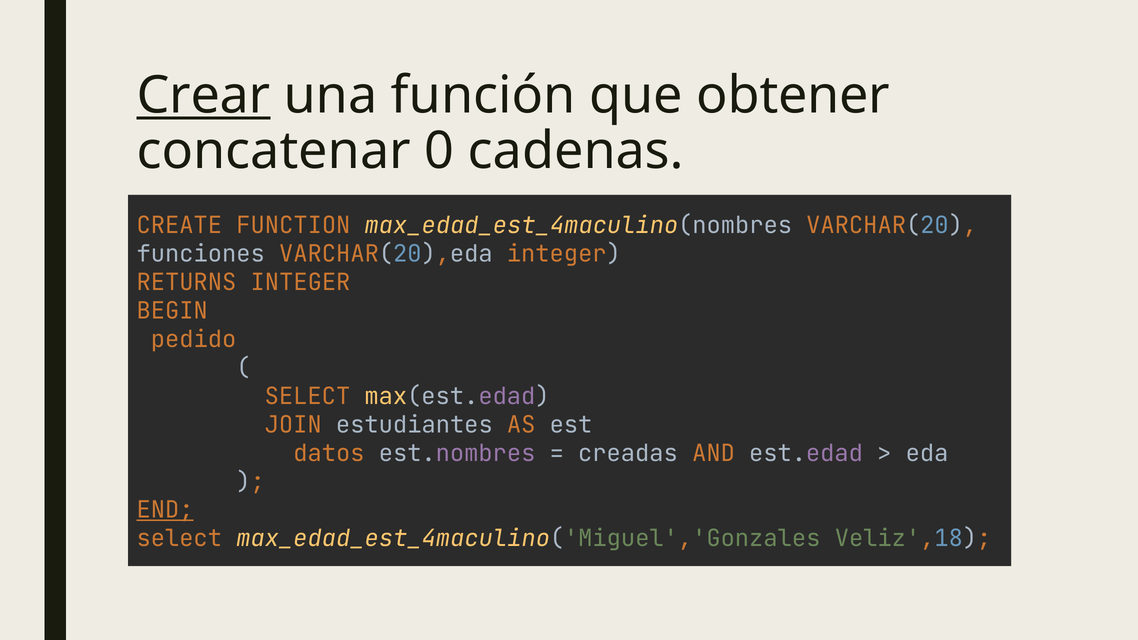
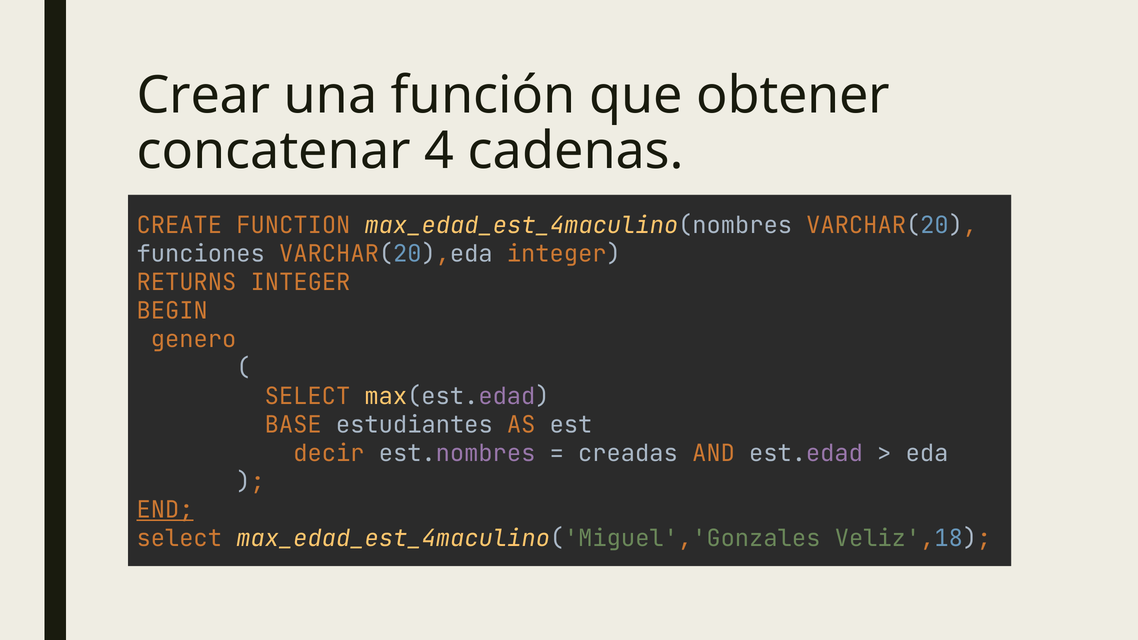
Crear underline: present -> none (204, 96)
0: 0 -> 4 (439, 151)
pedido: pedido -> genero (194, 339)
JOIN: JOIN -> BASE (293, 425)
datos: datos -> decir (329, 453)
